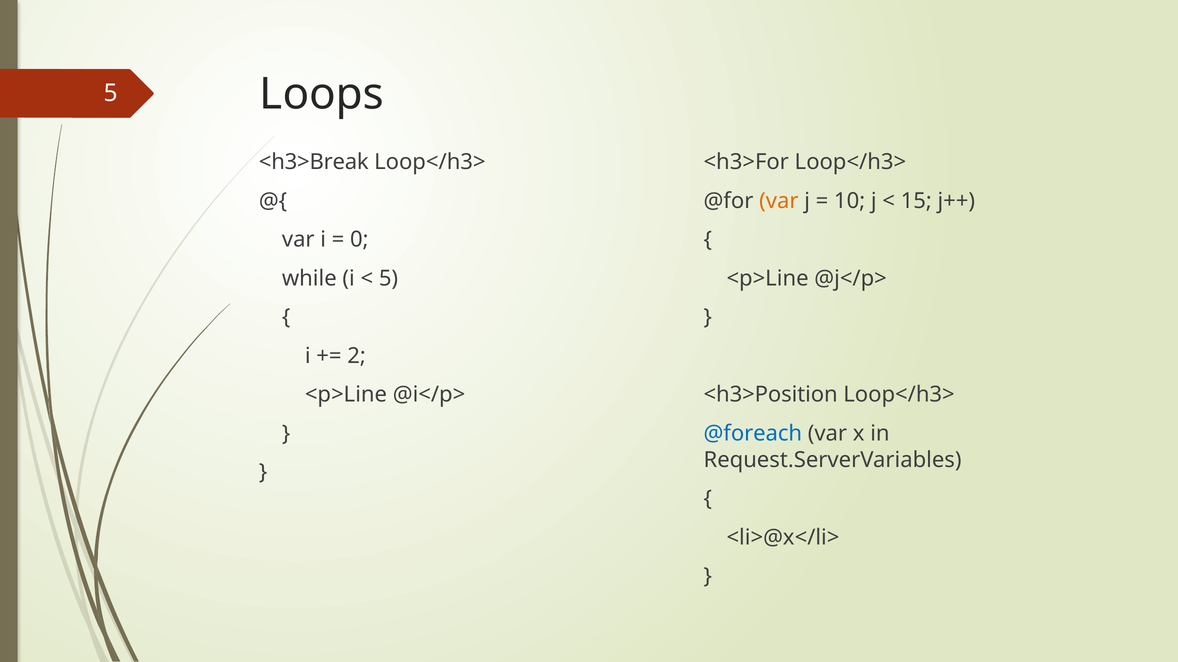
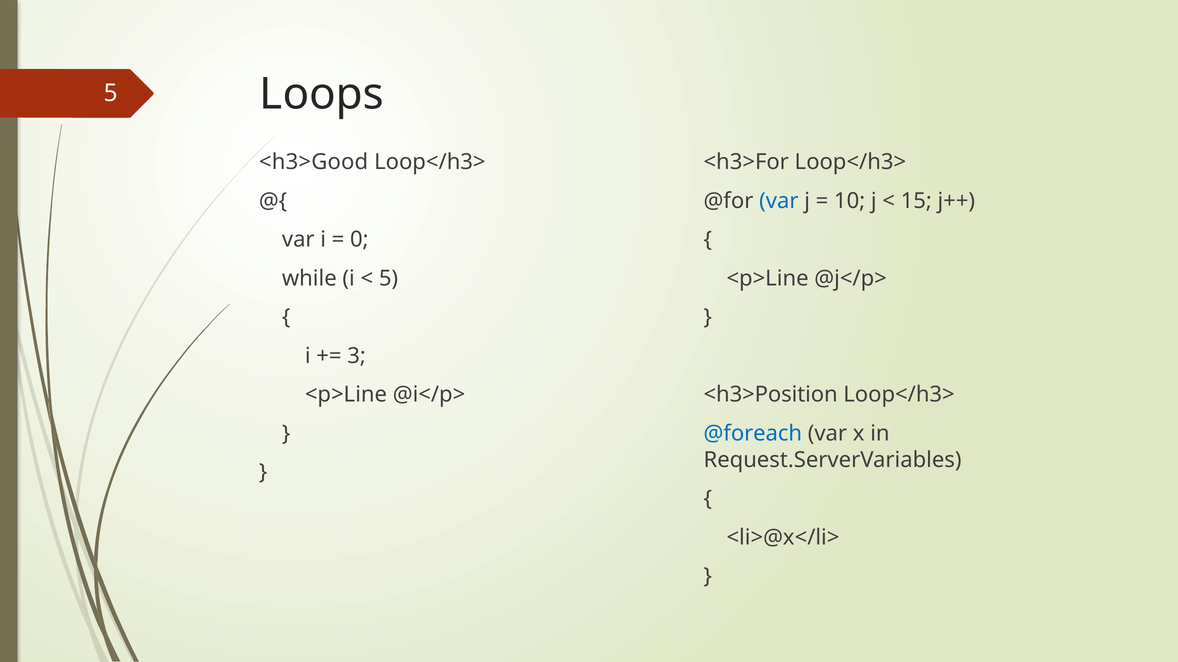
<h3>Break: <h3>Break -> <h3>Good (314, 162)
var colour: orange -> blue (779, 201)
2: 2 -> 3 (357, 356)
